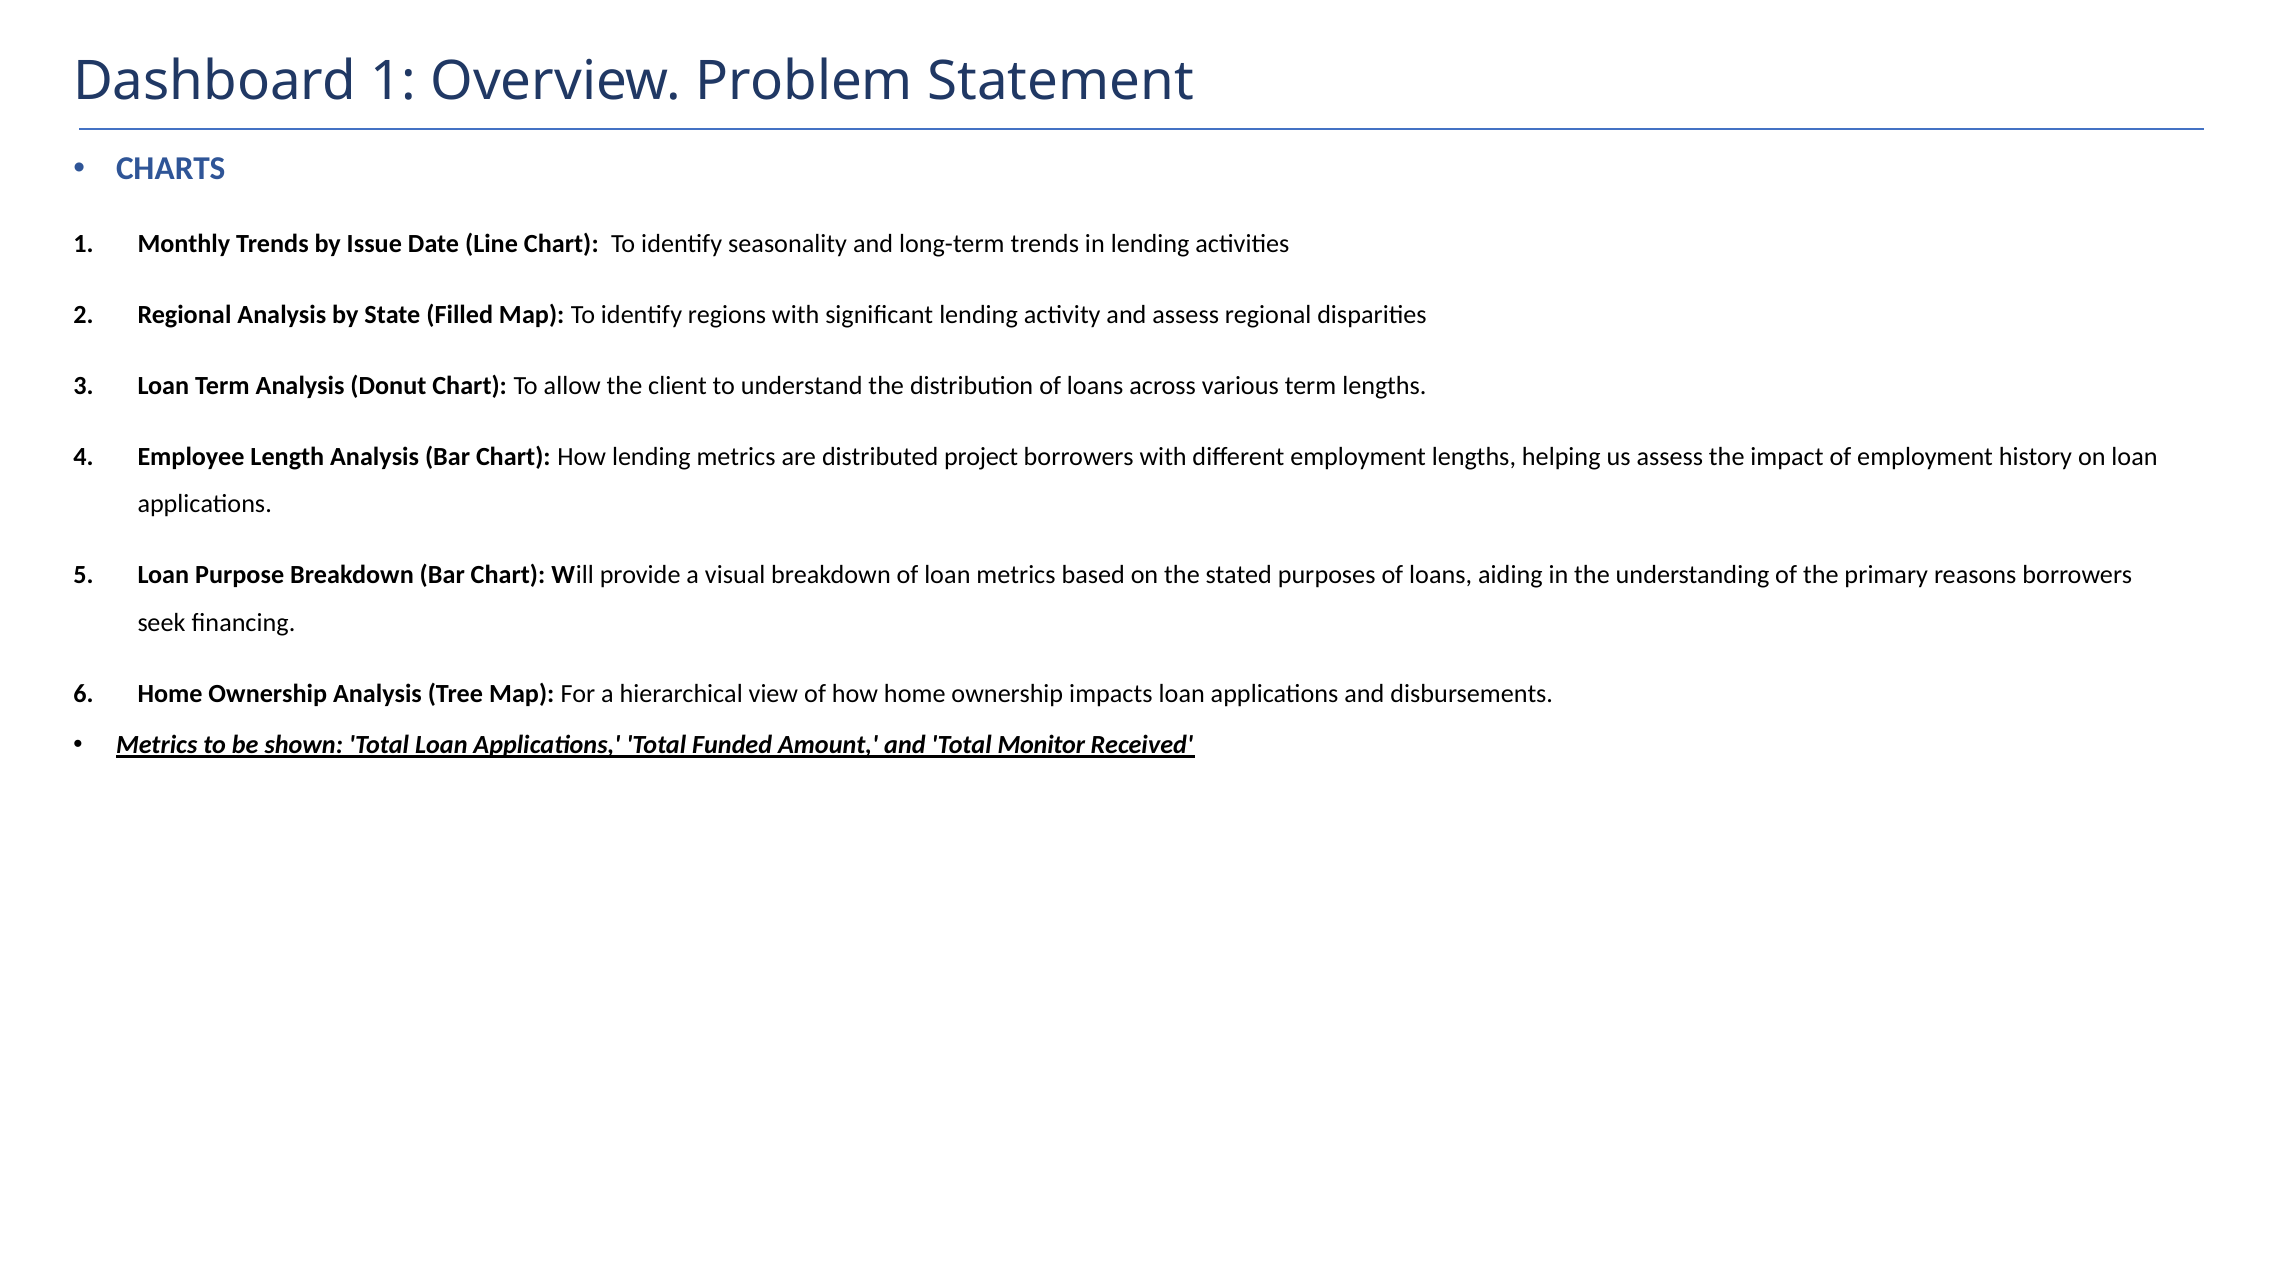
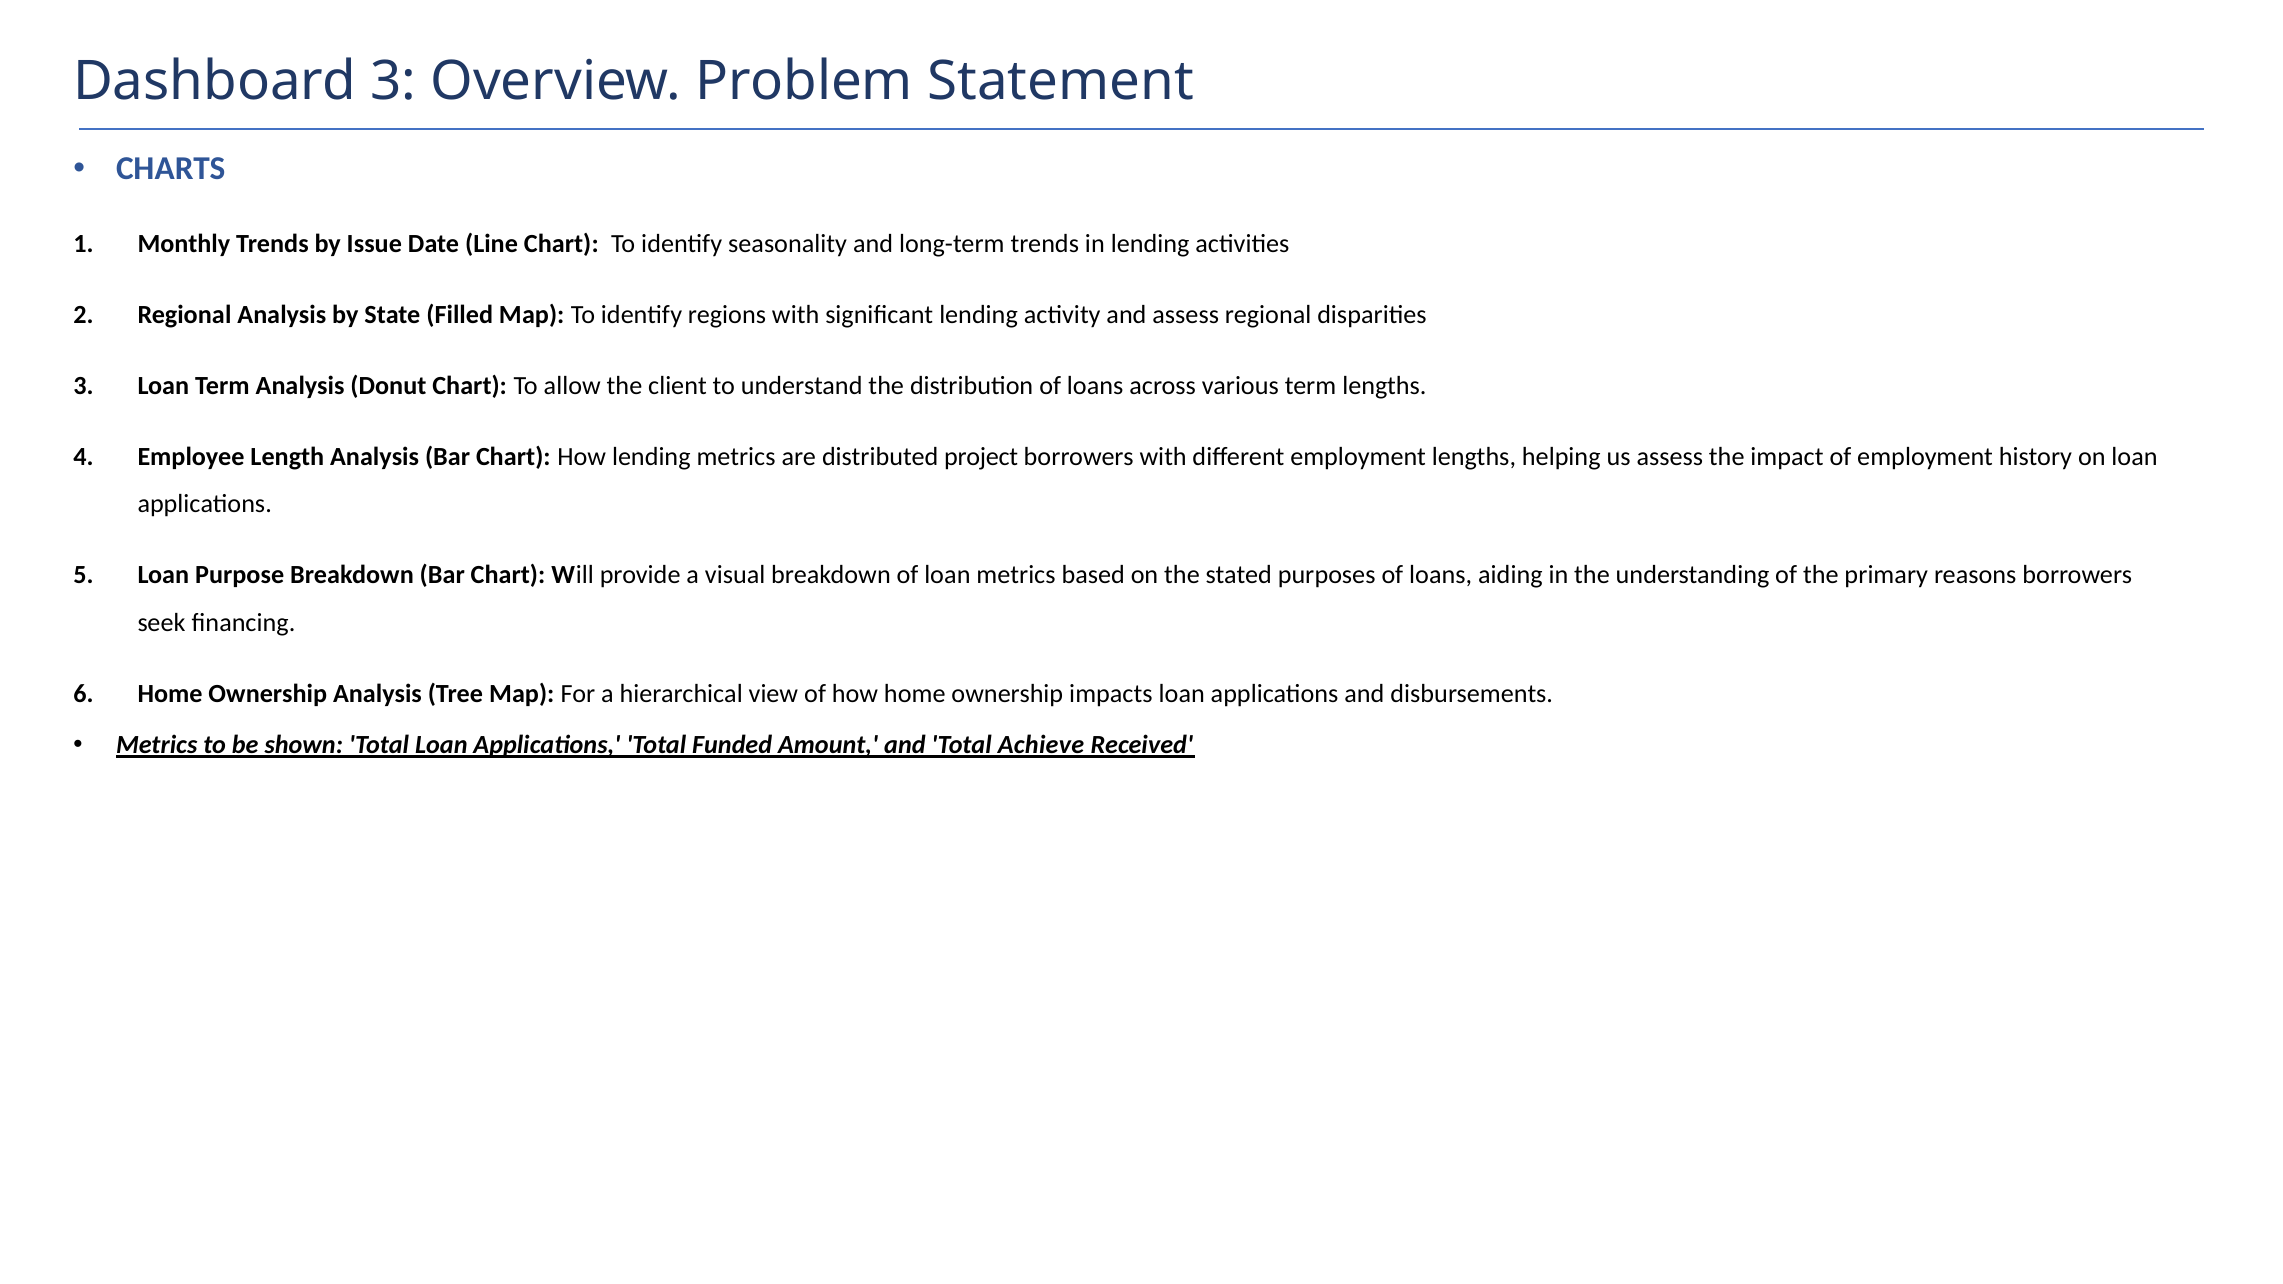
Dashboard 1: 1 -> 3 (393, 82)
Monitor: Monitor -> Achieve (1041, 745)
